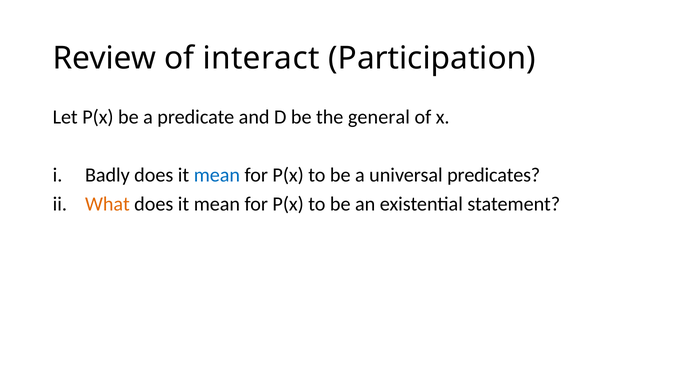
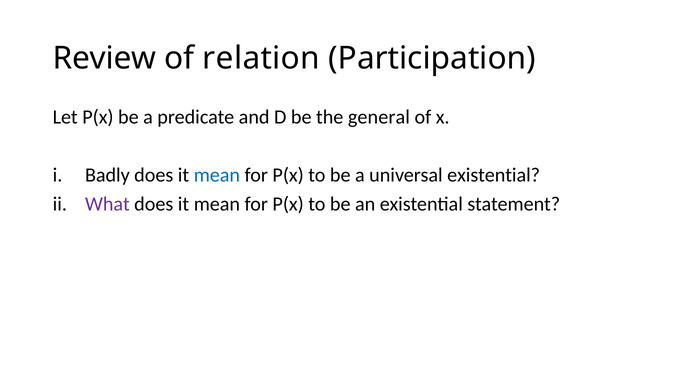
interact: interact -> relation (261, 58)
universal predicates: predicates -> existential (494, 175)
What colour: orange -> purple (107, 204)
